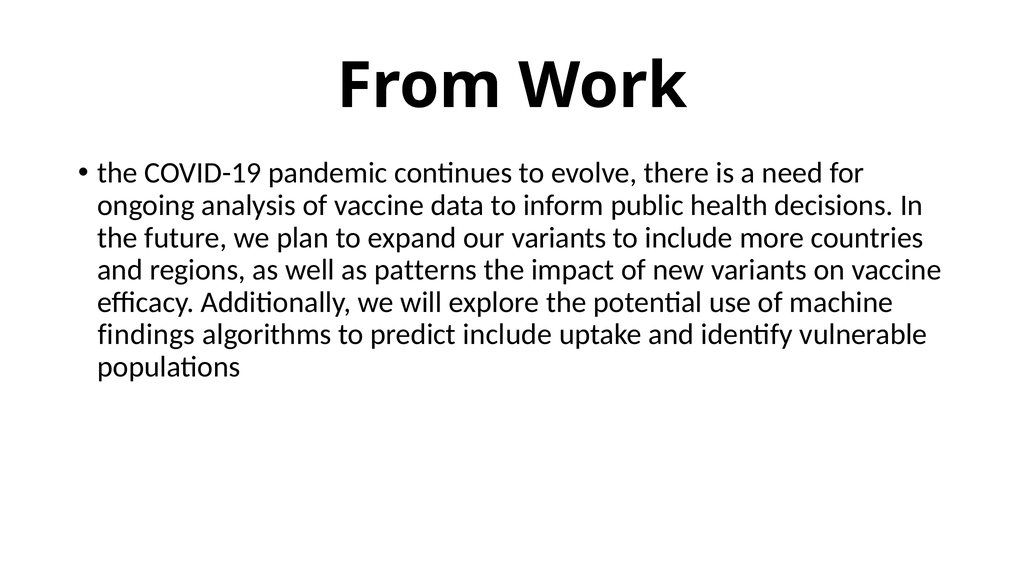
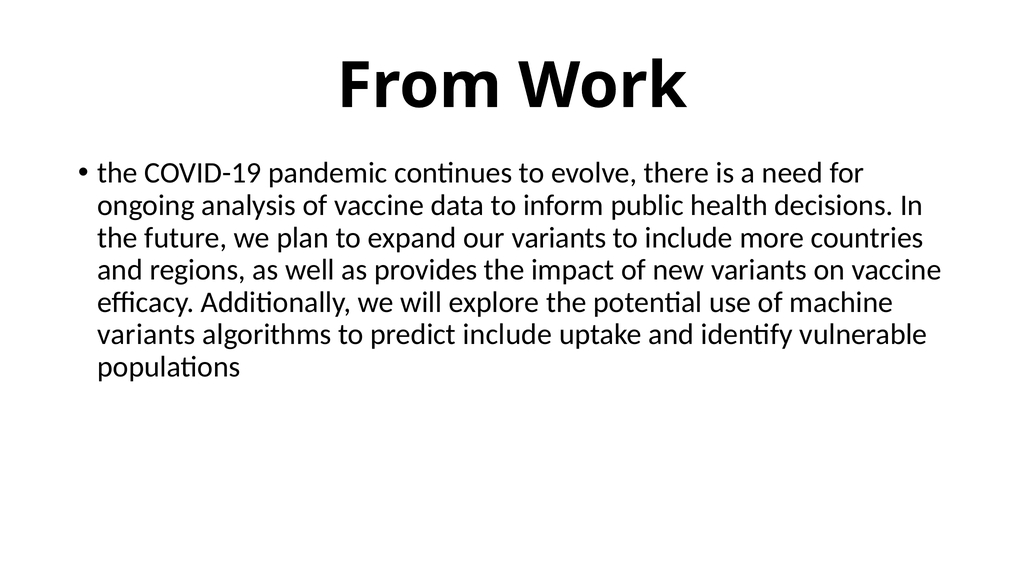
patterns: patterns -> provides (426, 270)
findings: findings -> variants (146, 334)
